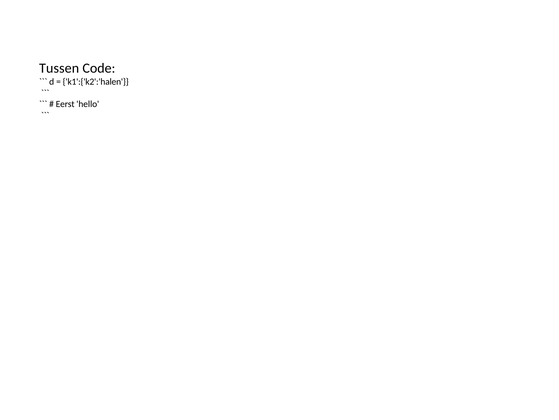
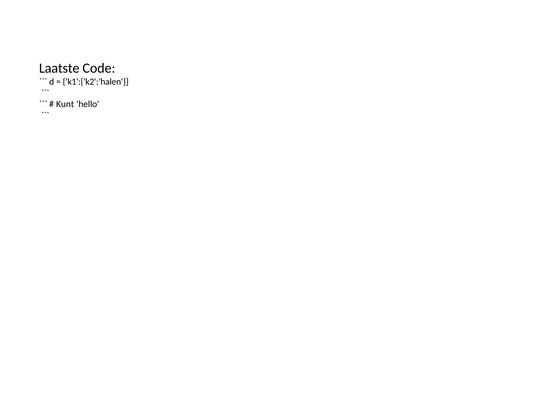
Tussen: Tussen -> Laatste (59, 68)
Eerst: Eerst -> Kunt (65, 104)
